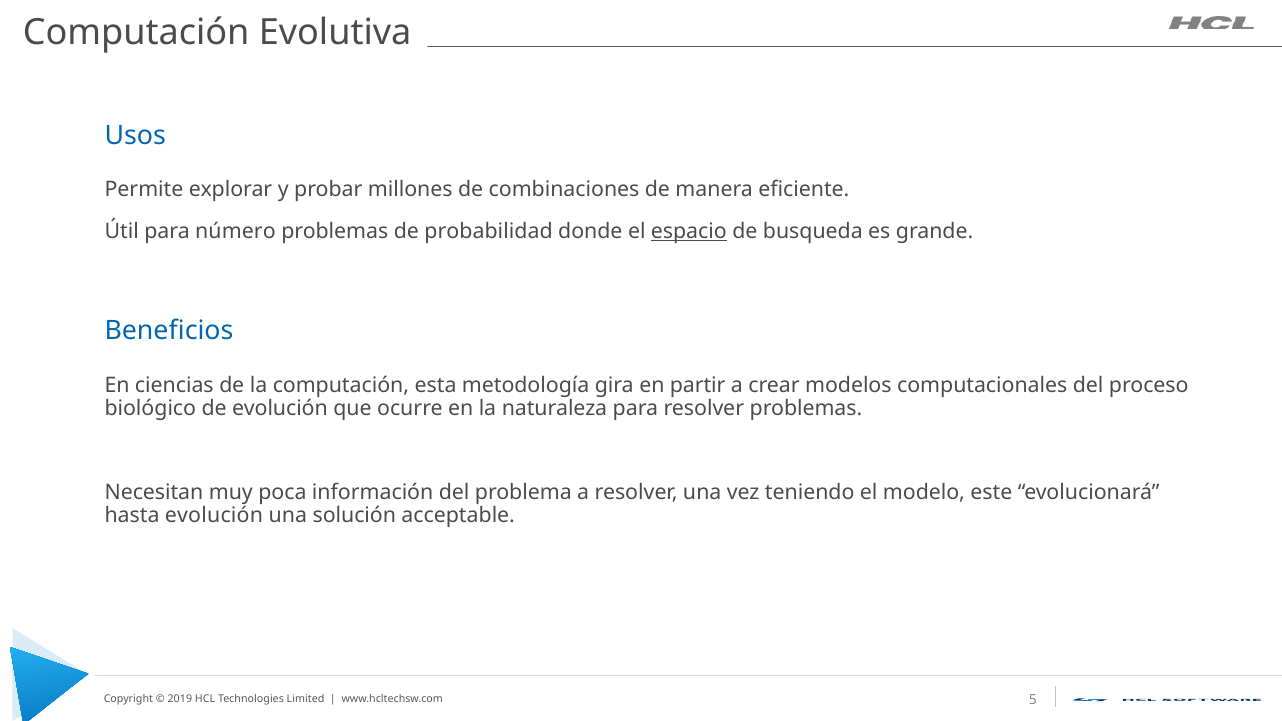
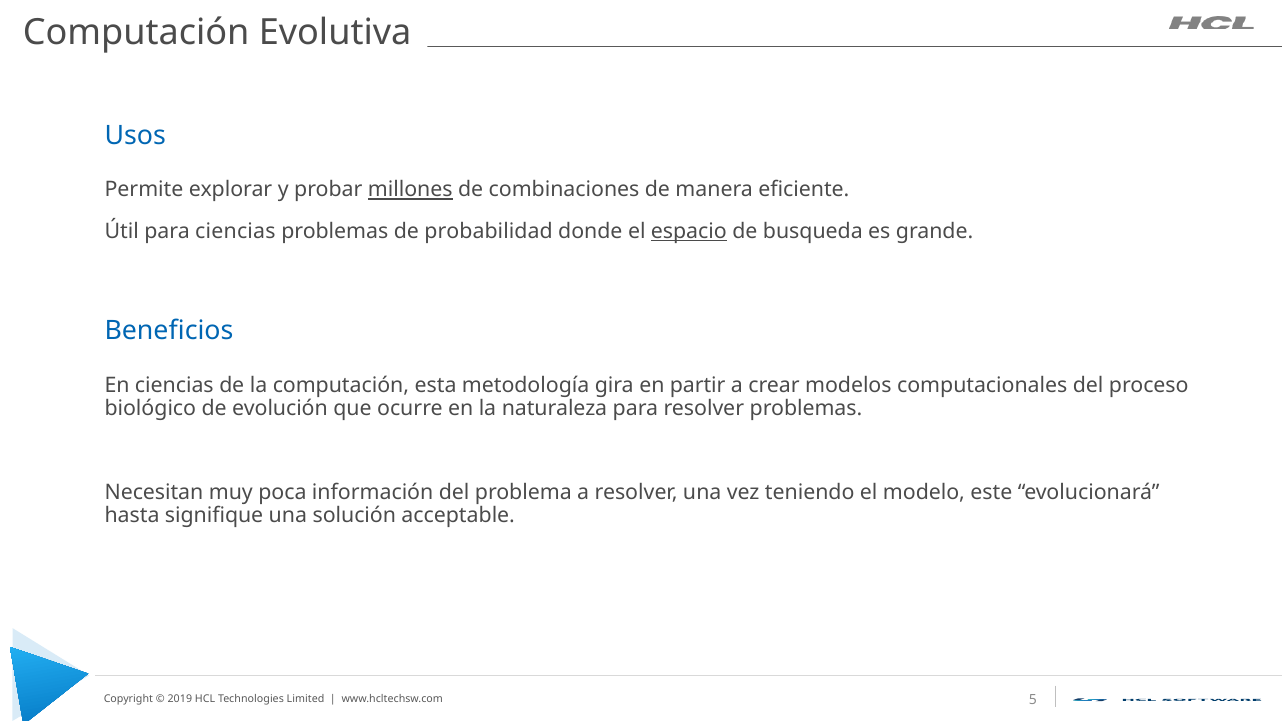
millones underline: none -> present (410, 190)
para número: número -> ciencias (235, 232)
hasta evolución: evolución -> signifique (214, 515)
